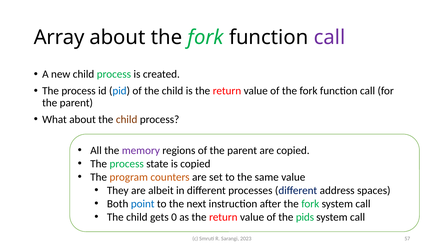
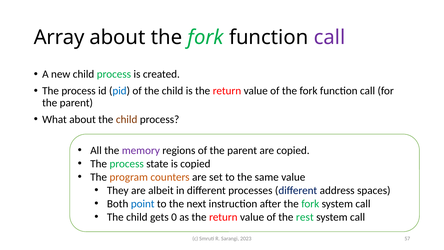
pids: pids -> rest (305, 217)
